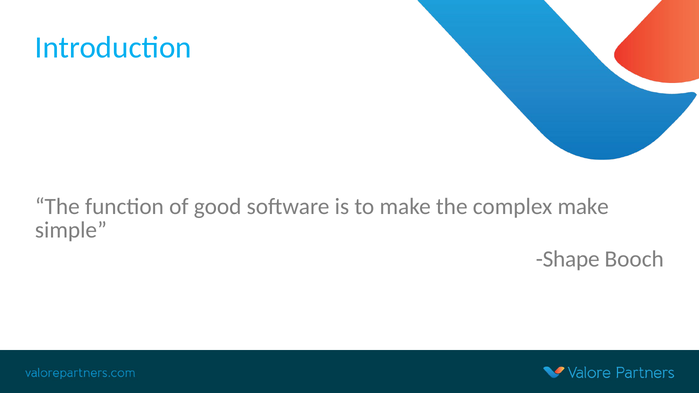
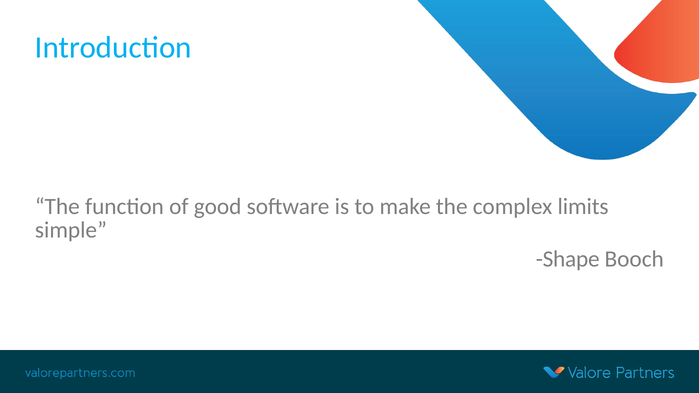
complex make: make -> limits (583, 207)
